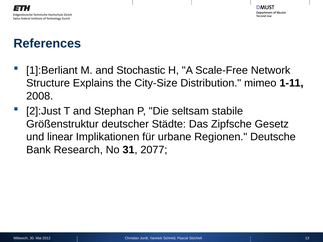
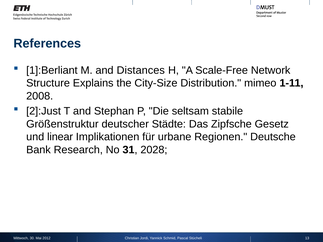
Stochastic: Stochastic -> Distances (141, 70)
2077: 2077 -> 2028 (154, 150)
